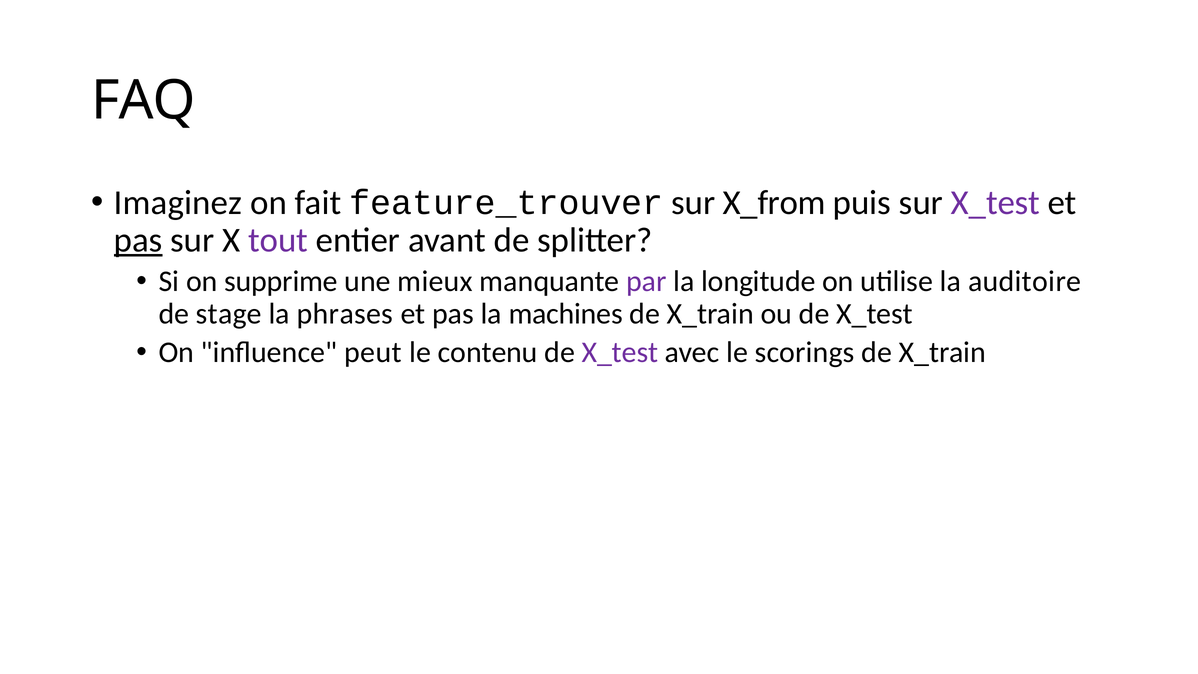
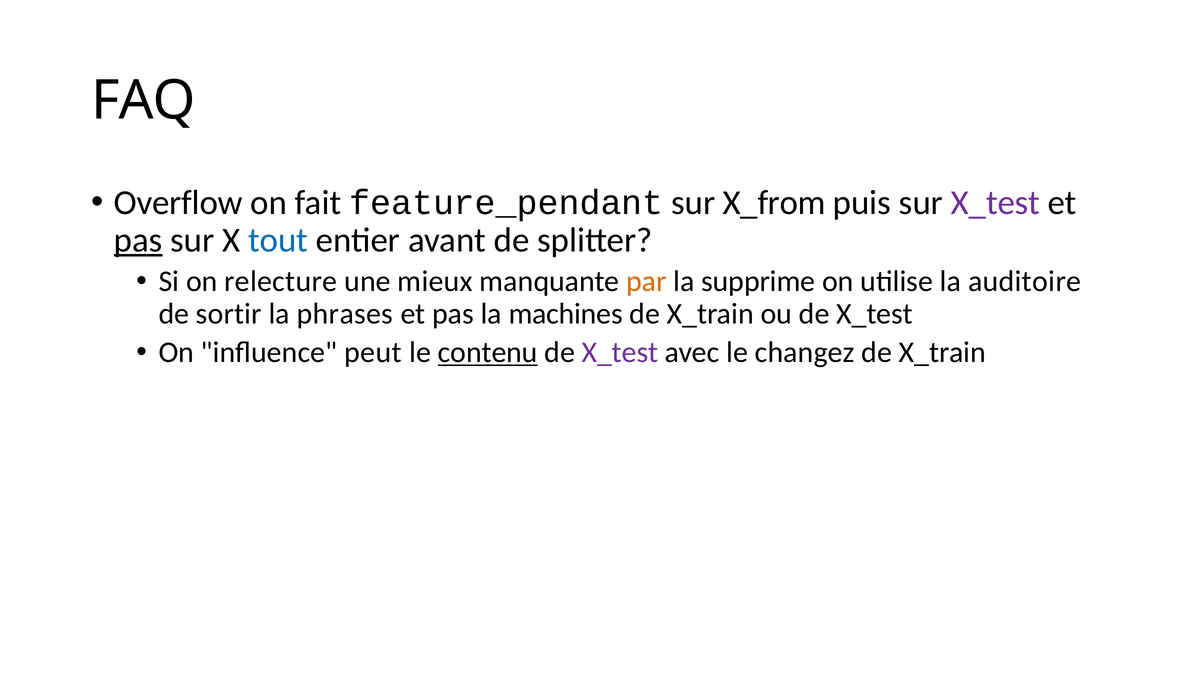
Imaginez: Imaginez -> Overflow (178, 202)
feature_trouver: feature_trouver -> feature_pendant (506, 202)
tout colour: purple -> blue (278, 240)
supprime: supprime -> relecture (281, 281)
par colour: purple -> orange (646, 281)
longitude: longitude -> supprime (758, 281)
stage: stage -> sortir (229, 314)
contenu underline: none -> present (488, 352)
scorings: scorings -> changez (805, 352)
